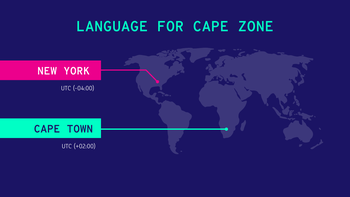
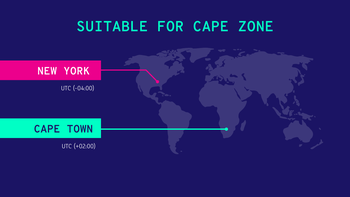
LANGUAGE: LANGUAGE -> SUITABLE (112, 26)
